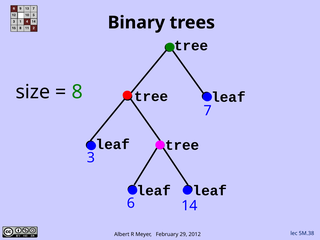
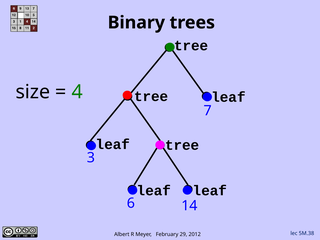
8: 8 -> 4 (77, 92)
